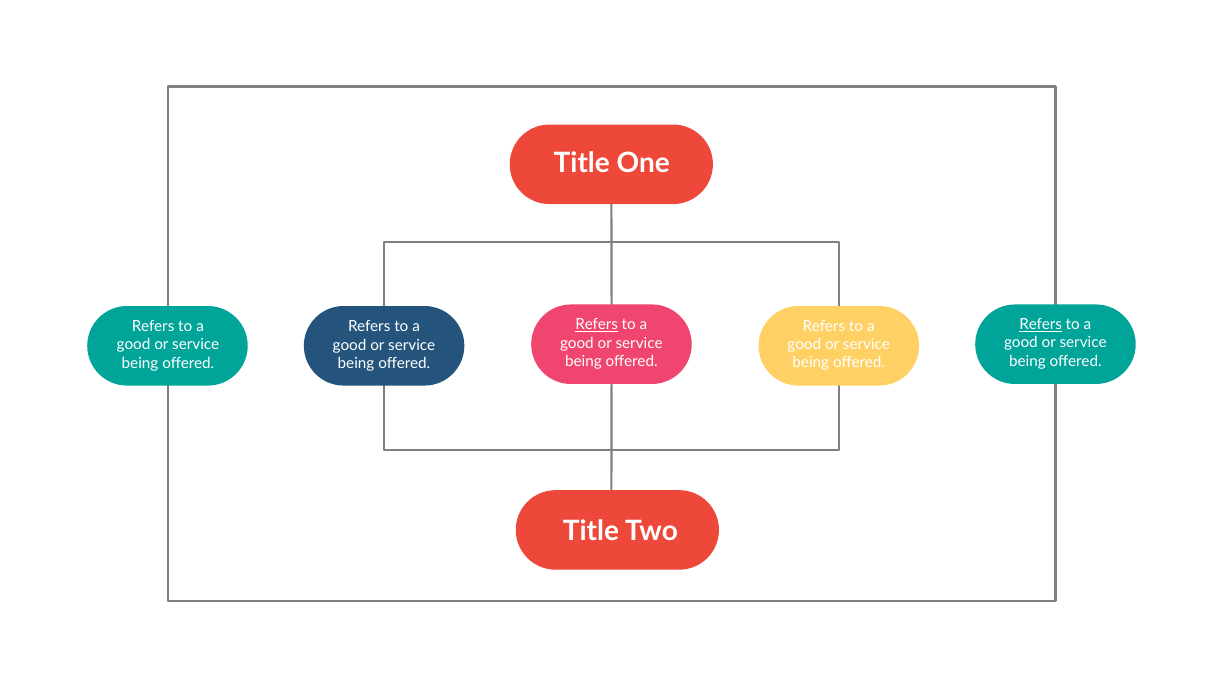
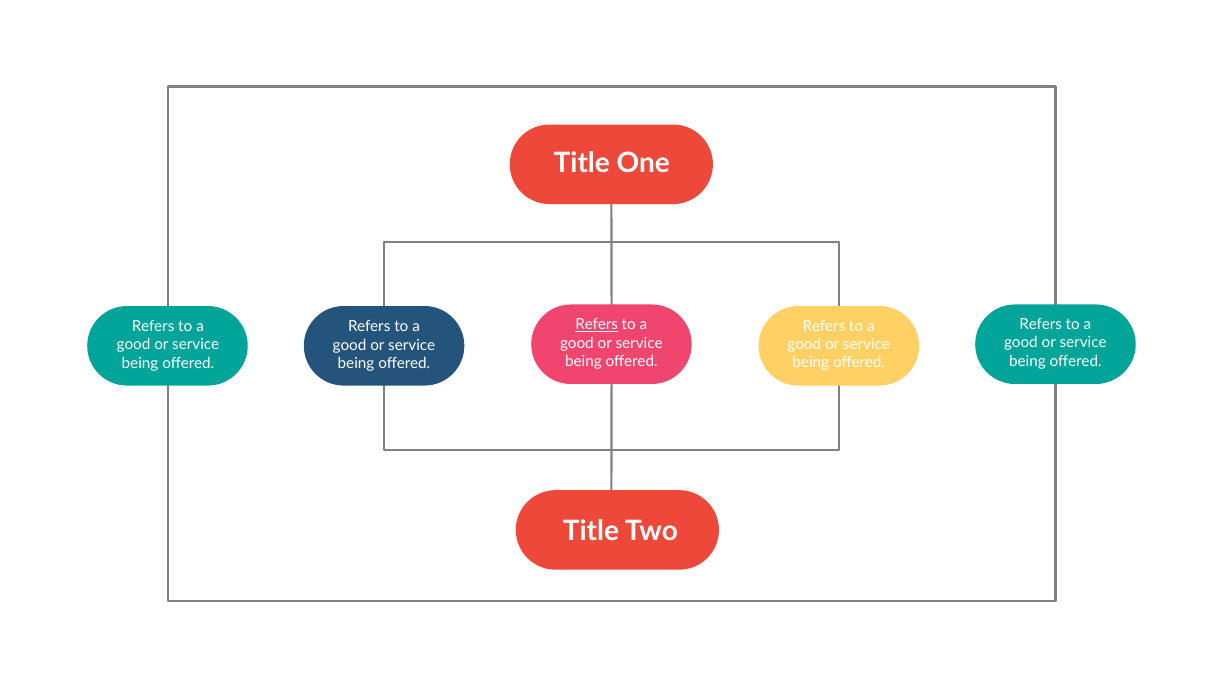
Refers underline: present -> none (1041, 325)
